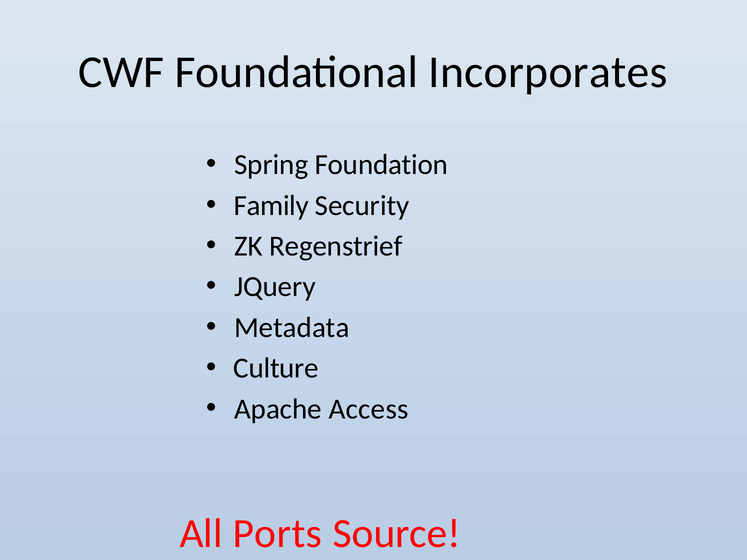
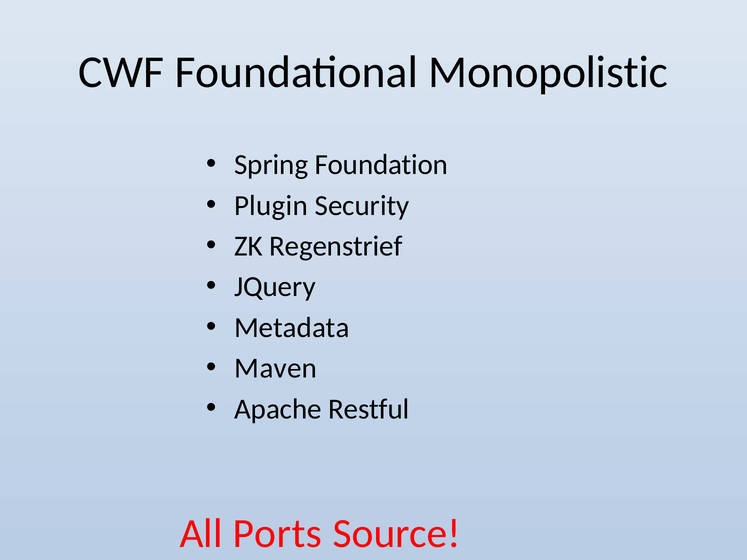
Incorporates: Incorporates -> Monopolistic (548, 72)
Family: Family -> Plugin (271, 206)
Culture: Culture -> Maven (276, 368)
Access: Access -> Restful (369, 409)
